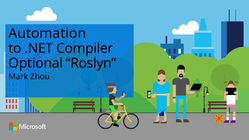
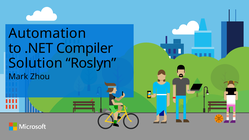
Optional: Optional -> Solution (36, 63)
